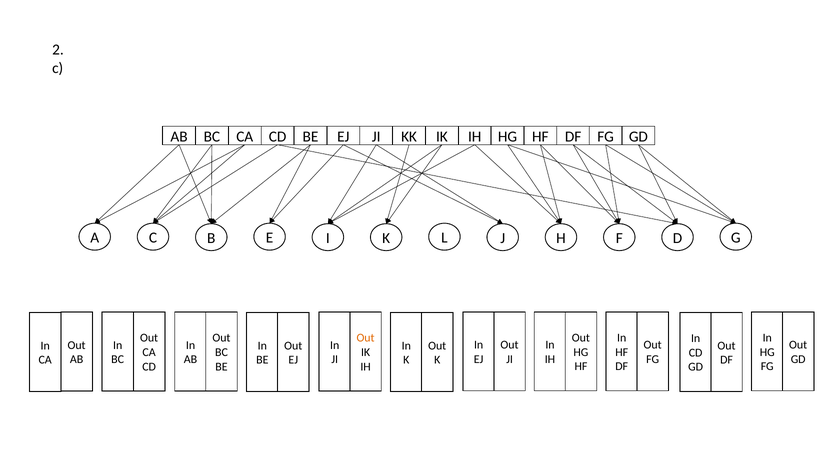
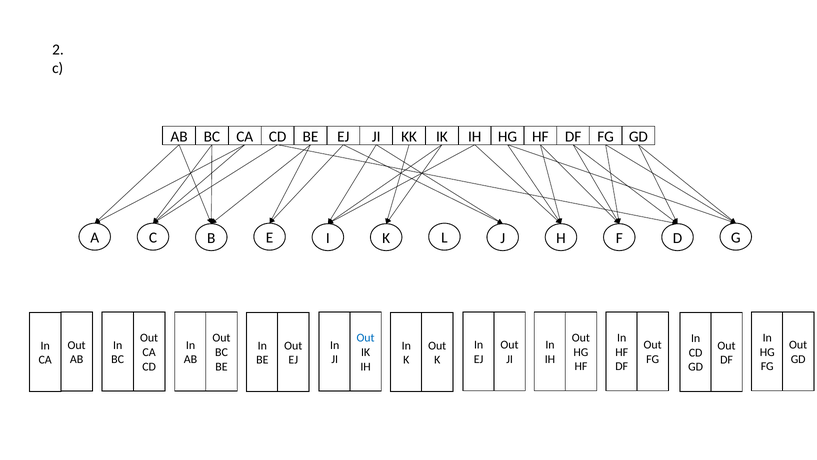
Out colour: orange -> blue (366, 338)
